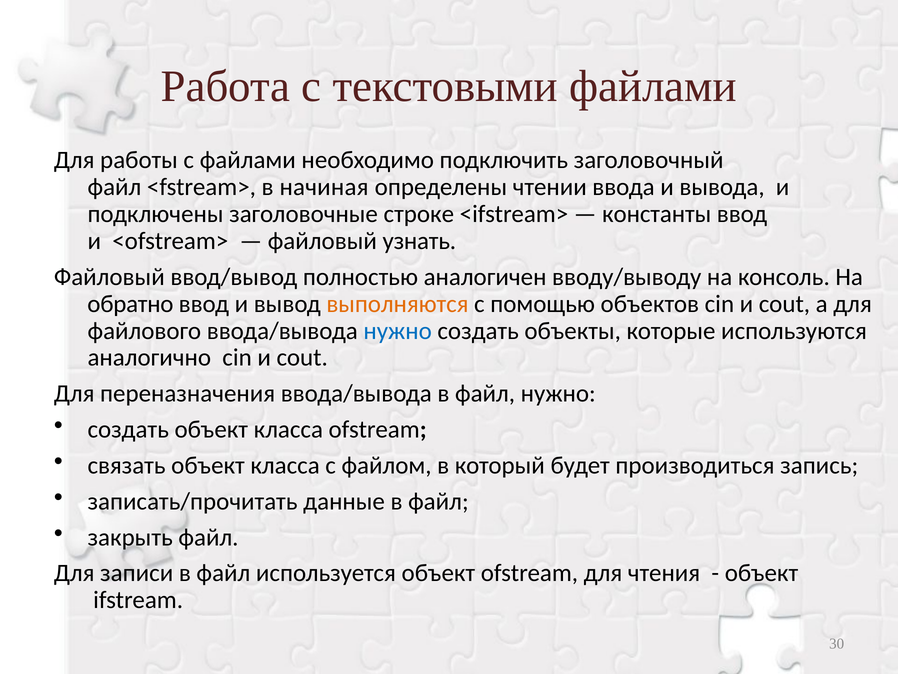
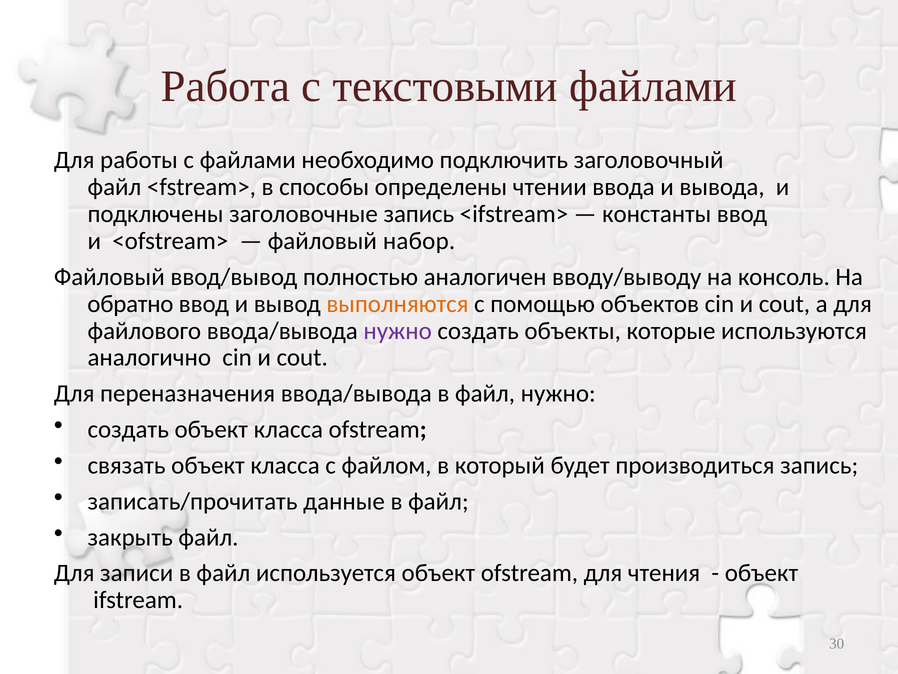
начиная: начиная -> способы (324, 187)
заголовочные строке: строке -> запись (419, 214)
узнать: узнать -> набор (419, 241)
нужно colour: blue -> purple (398, 331)
